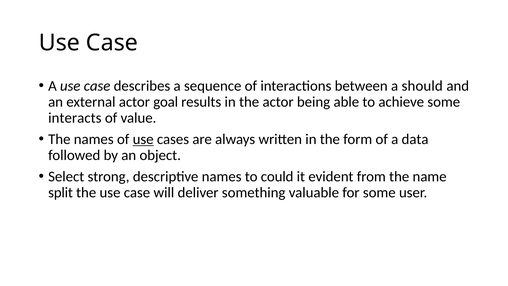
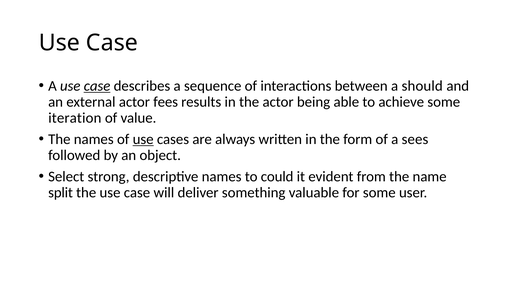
case underline: none -> present (97, 86)
goal: goal -> fees (166, 102)
interacts: interacts -> iteration (75, 118)
data: data -> sees (415, 139)
